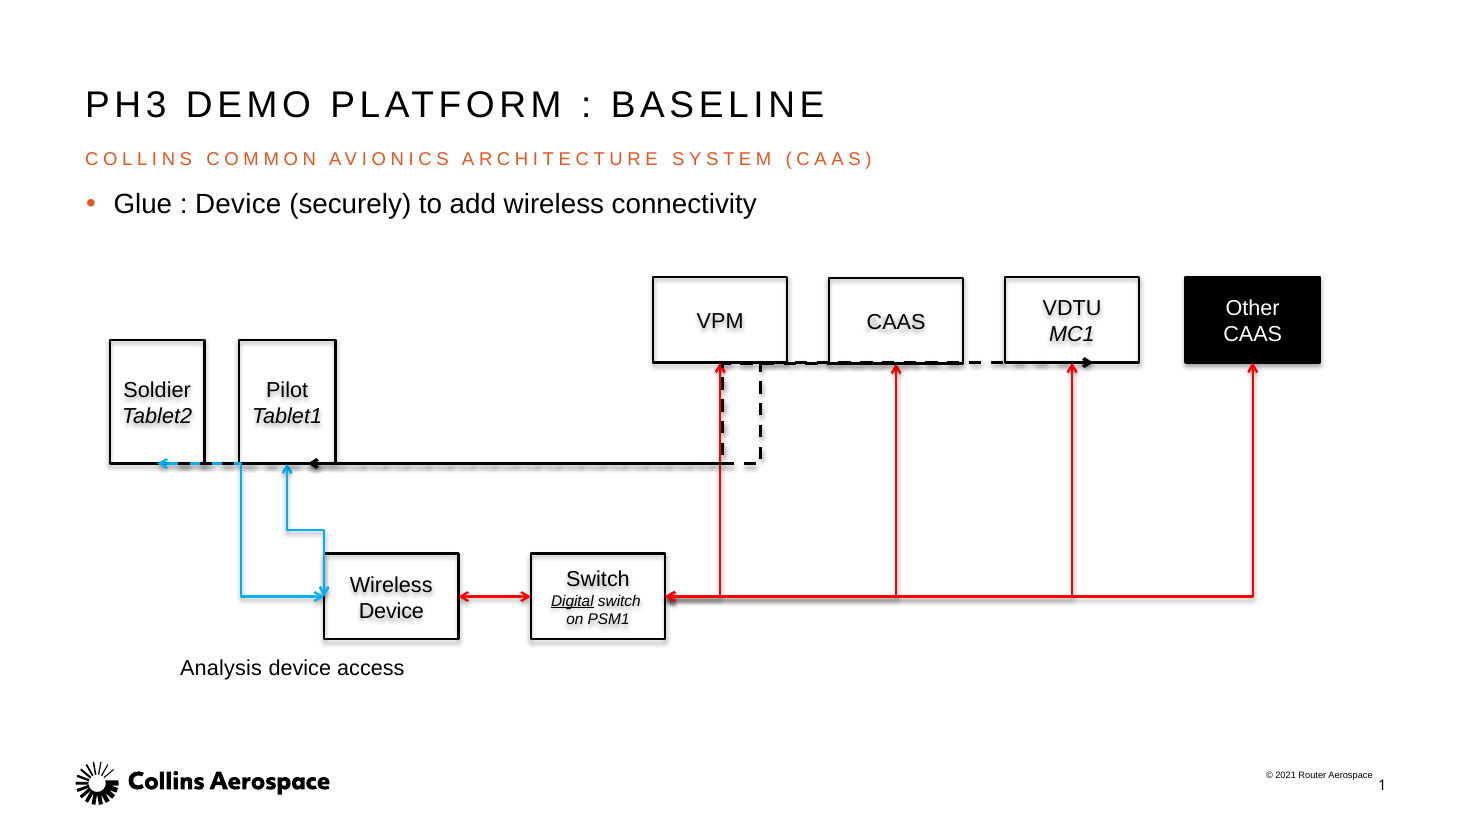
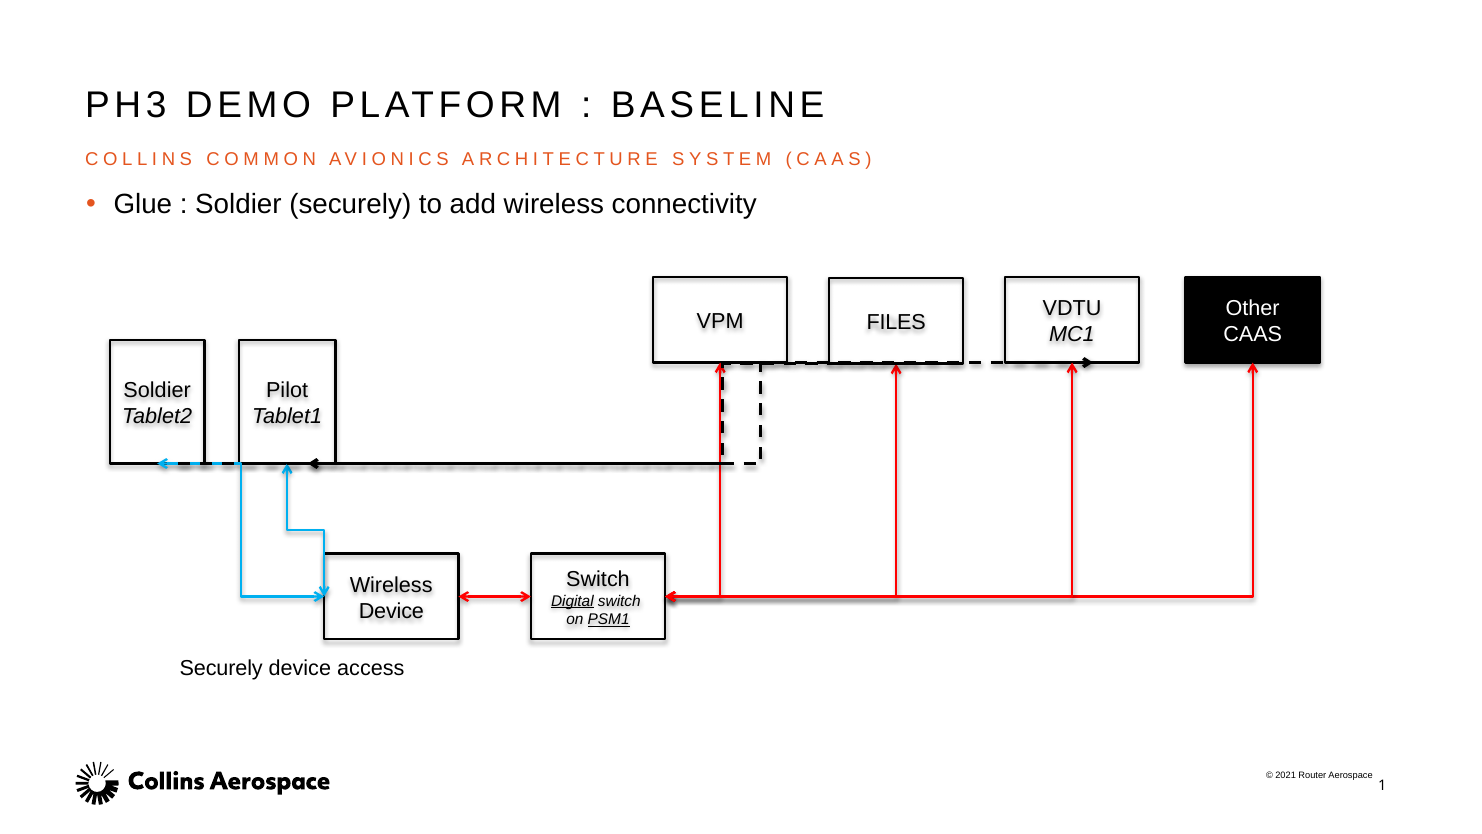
Device: Device -> Soldier (238, 204)
CAAS: CAAS -> FILES (896, 322)
PSM1 underline: none -> present (609, 620)
Analysis: Analysis -> Securely (221, 668)
